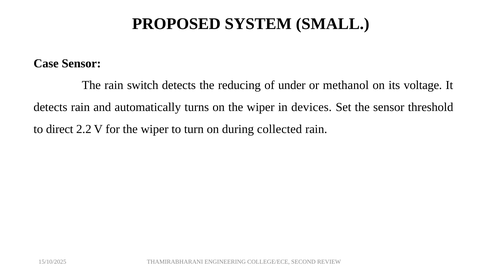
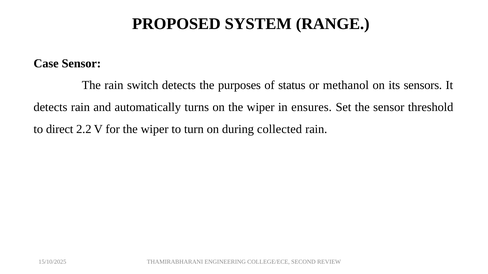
SMALL: SMALL -> RANGE (333, 24)
reducing: reducing -> purposes (239, 85)
under: under -> status (292, 85)
voltage: voltage -> sensors (423, 85)
devices: devices -> ensures (312, 107)
